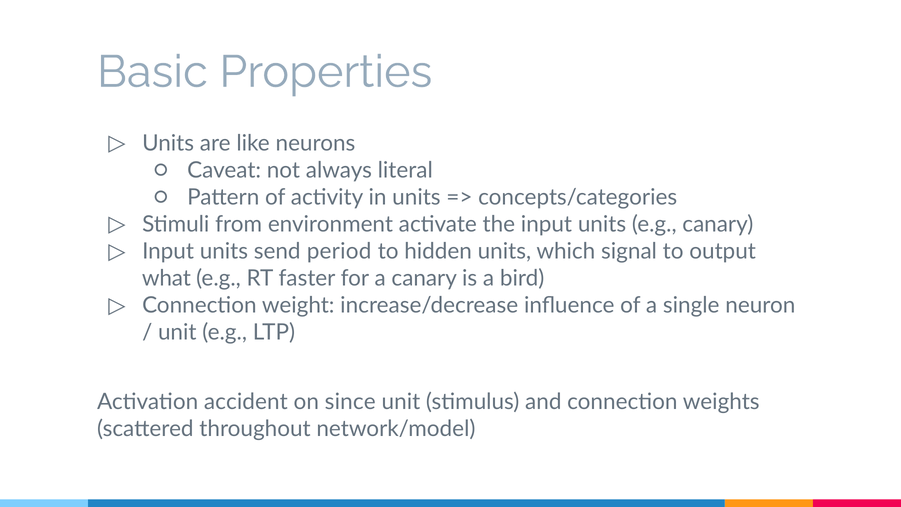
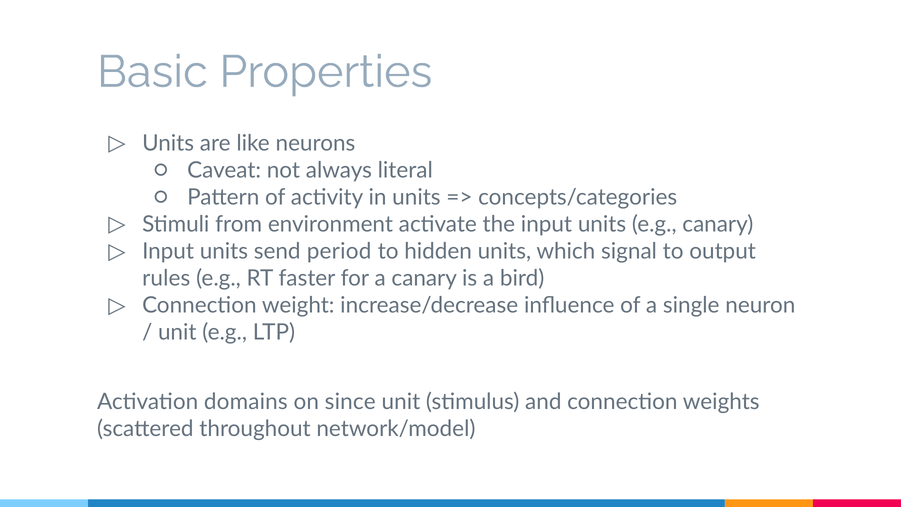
what: what -> rules (166, 278)
accident: accident -> domains (246, 402)
